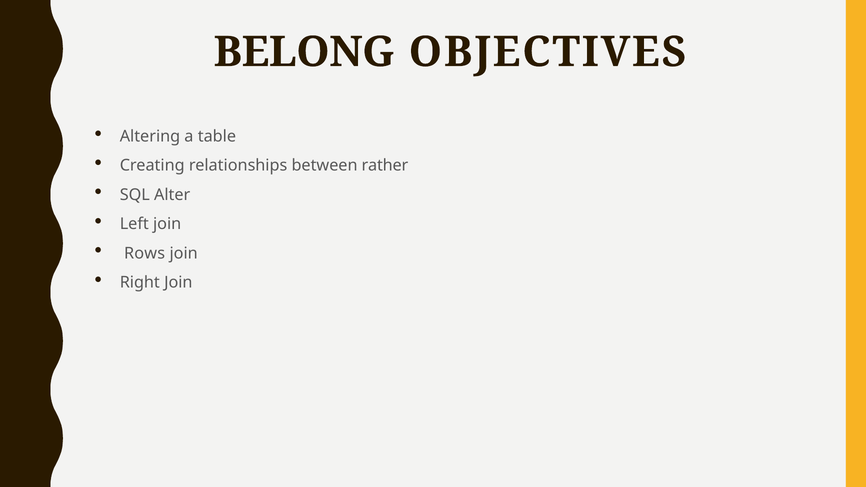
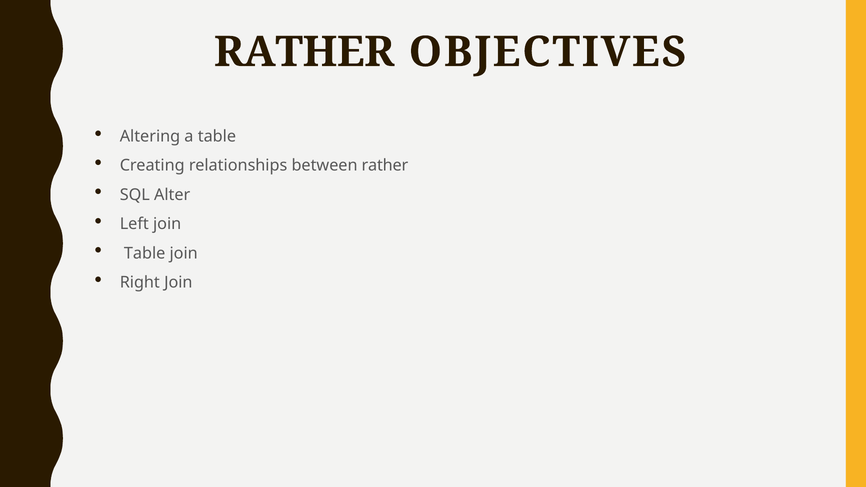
BELONG: BELONG -> RATHER (304, 52)
Rows: Rows -> Table (145, 253)
